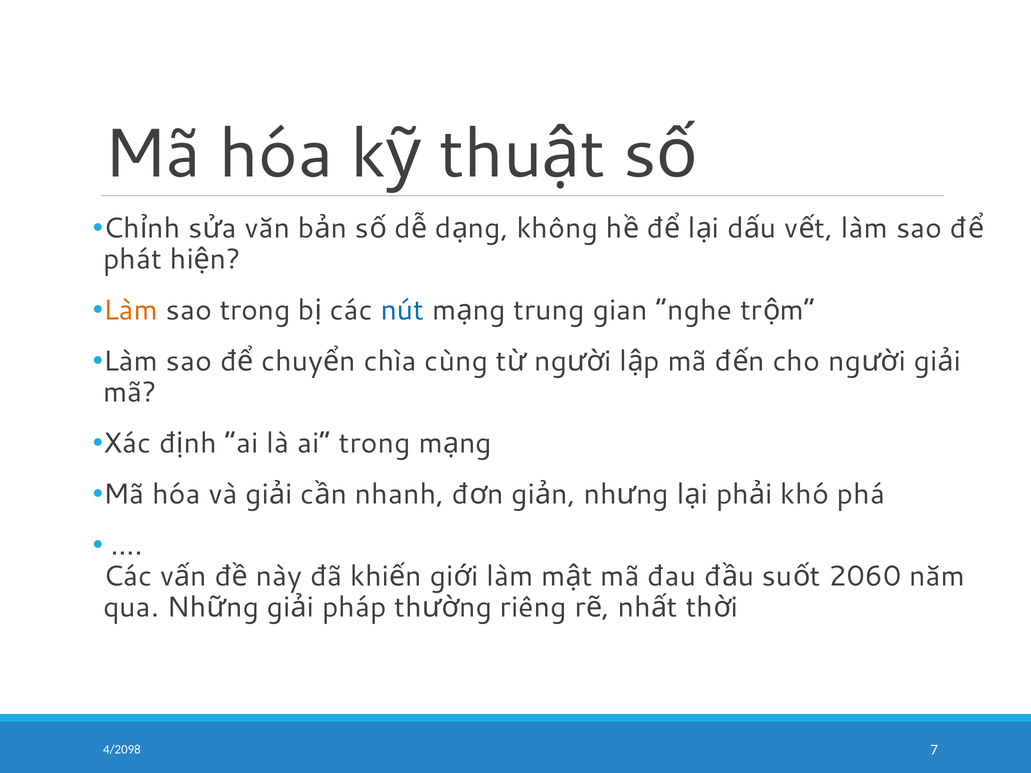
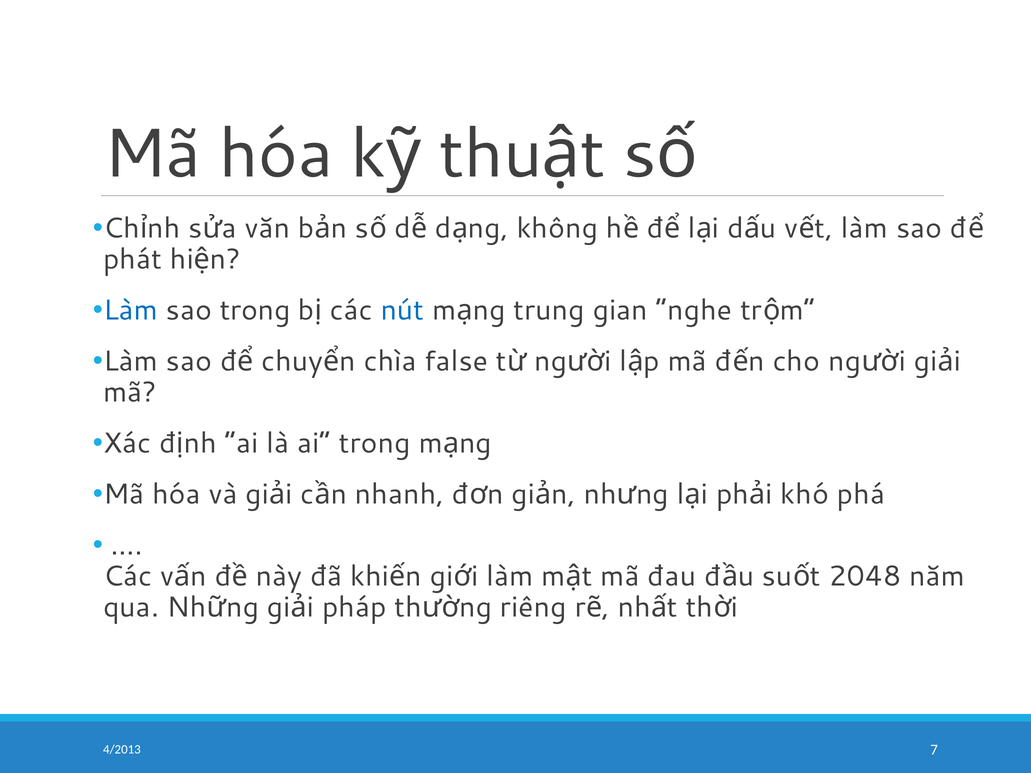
Làm colour: orange -> blue (131, 311)
cùng: cùng -> false (456, 362)
2060: 2060 -> 2048 (865, 577)
4/2098: 4/2098 -> 4/2013 (122, 750)
